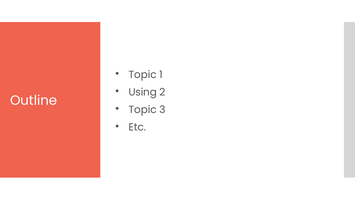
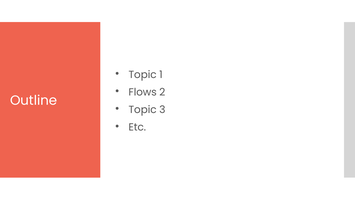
Using: Using -> Flows (143, 92)
